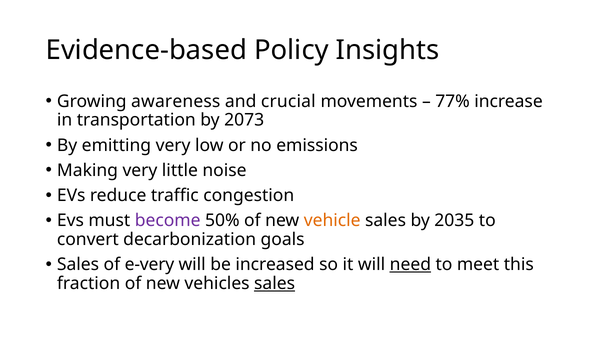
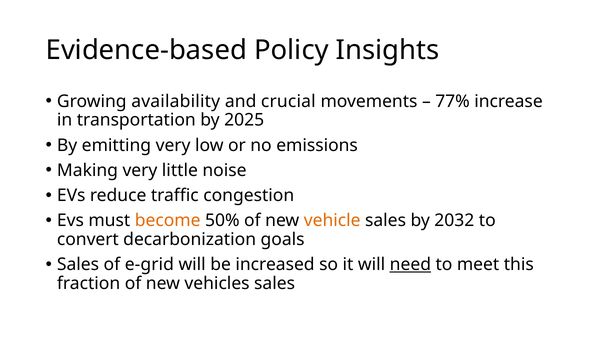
awareness: awareness -> availability (176, 101)
2073: 2073 -> 2025 (244, 120)
become colour: purple -> orange (168, 221)
2035: 2035 -> 2032 (454, 221)
e-very: e-very -> e-grid (149, 265)
sales underline: present -> none (275, 284)
